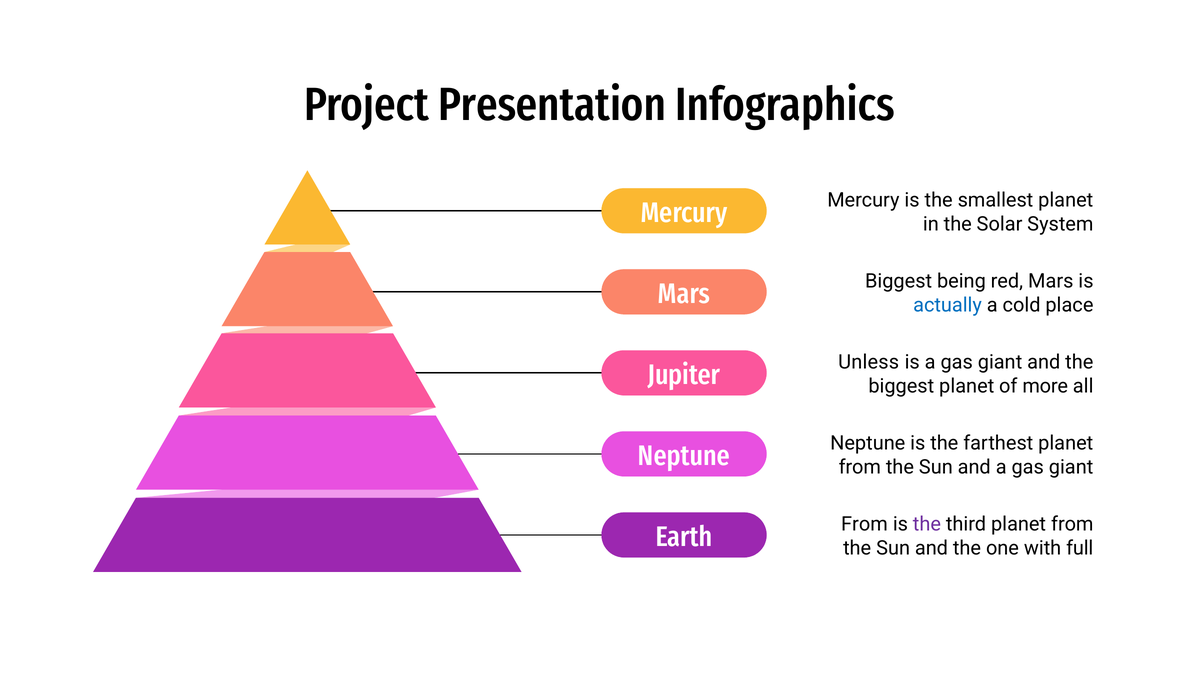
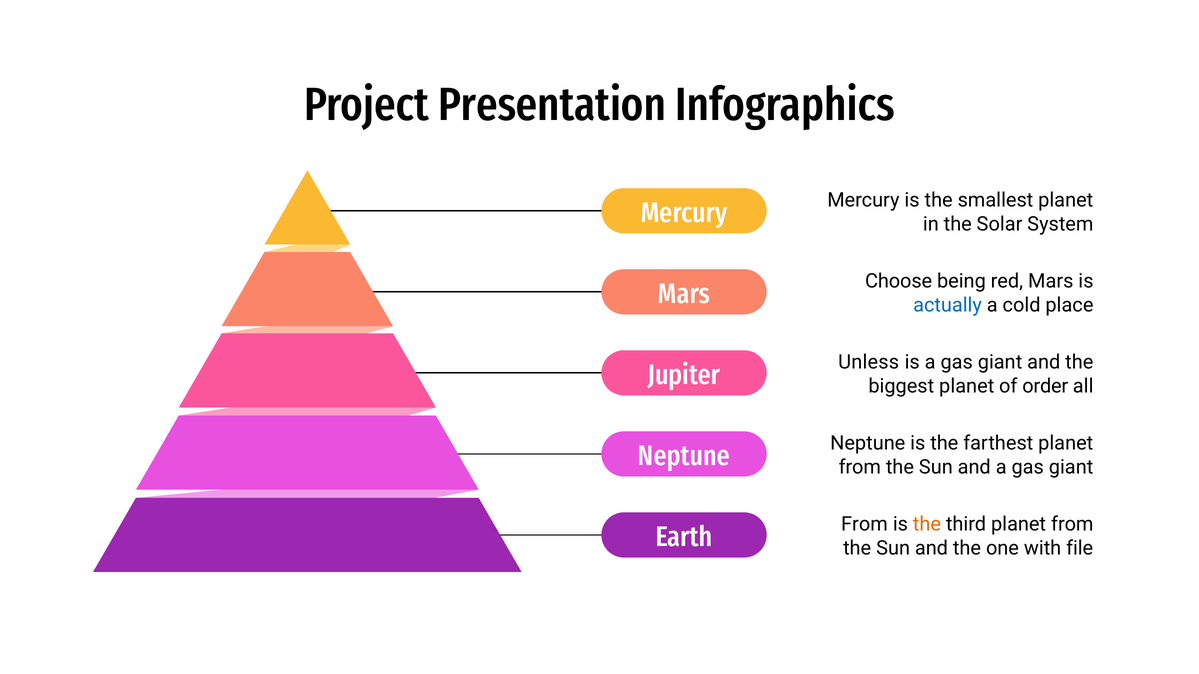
Mars Biggest: Biggest -> Choose (899, 281)
more: more -> order (1045, 386)
the colour: purple -> orange (927, 525)
full: full -> file (1080, 549)
